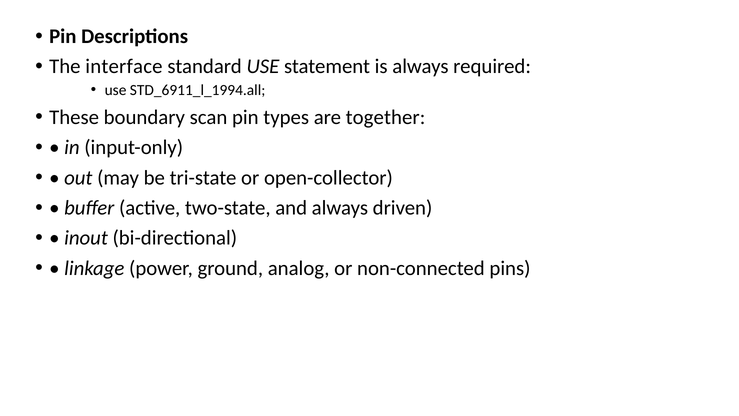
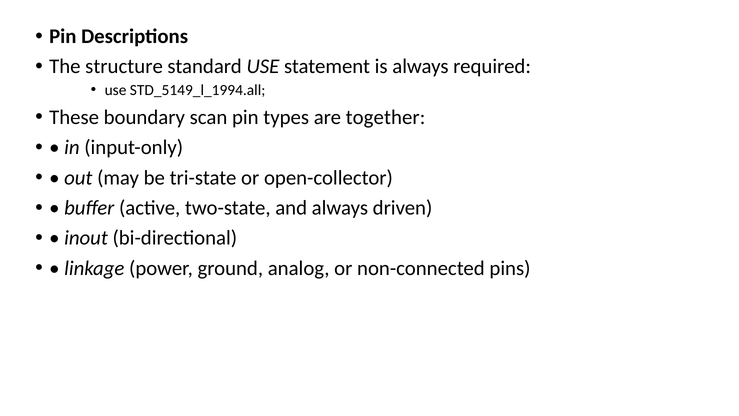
interface: interface -> structure (124, 67)
STD_6911_l_1994.all: STD_6911_l_1994.all -> STD_5149_l_1994.all (198, 90)
